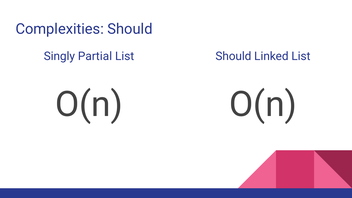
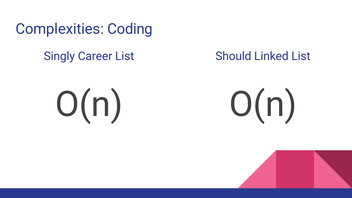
Complexities Should: Should -> Coding (130, 29)
Partial: Partial -> Career (95, 56)
